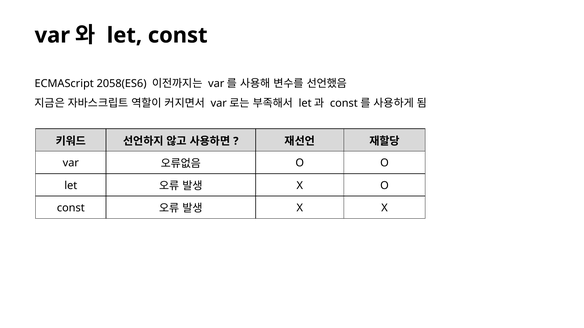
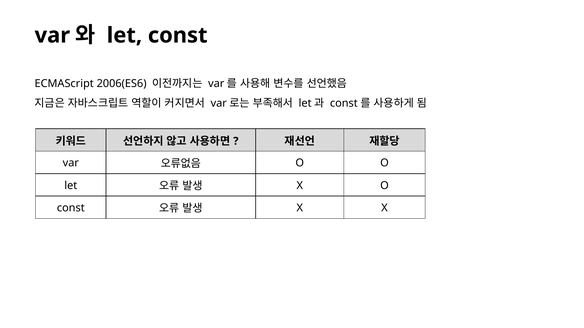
2058(ES6: 2058(ES6 -> 2006(ES6 (122, 84)
